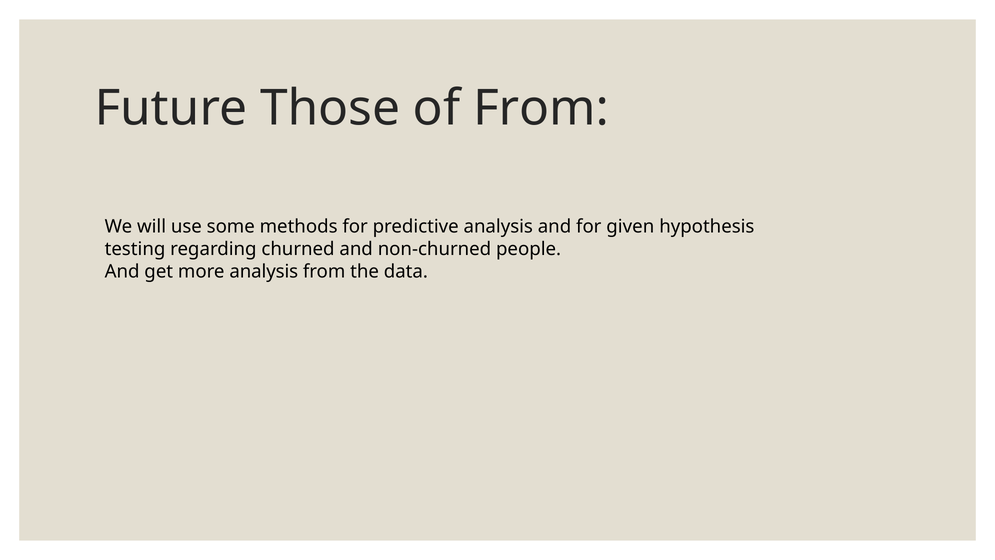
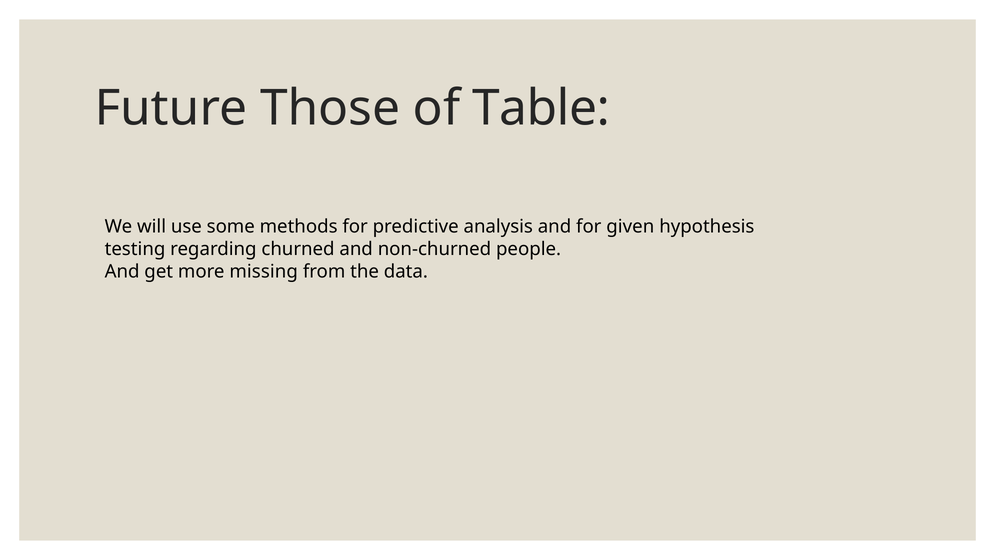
of From: From -> Table (541, 108)
more analysis: analysis -> missing (264, 271)
